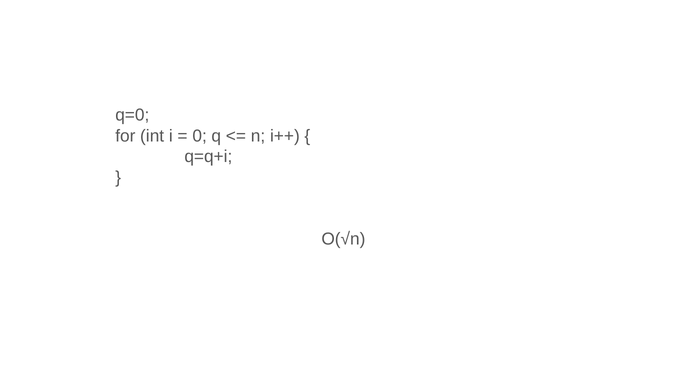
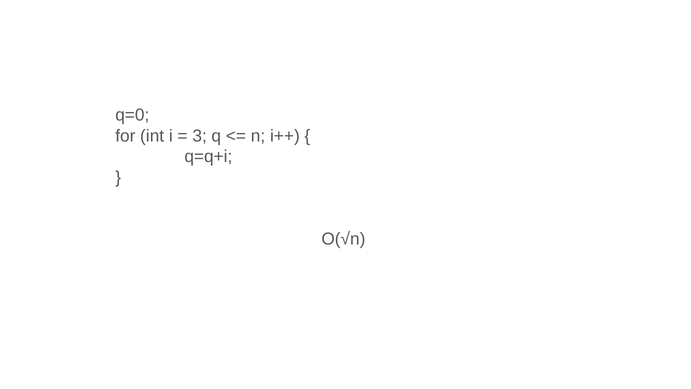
0: 0 -> 3 (200, 136)
